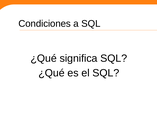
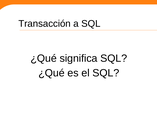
Condiciones: Condiciones -> Transacción (45, 24)
